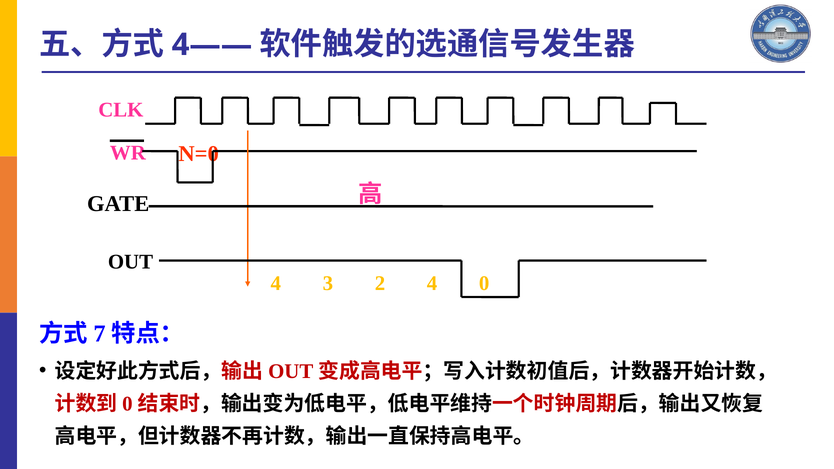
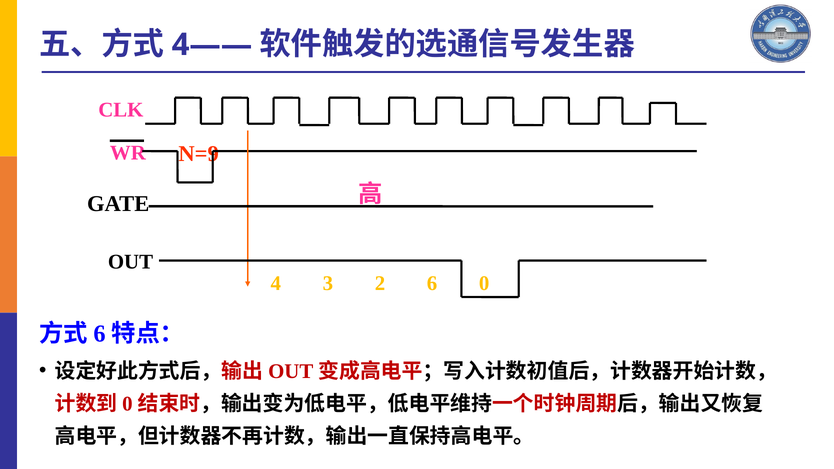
N=0: N=0 -> N=9 (199, 154)
2 4: 4 -> 6 (432, 283)
7: 7 -> 6 (100, 334)
